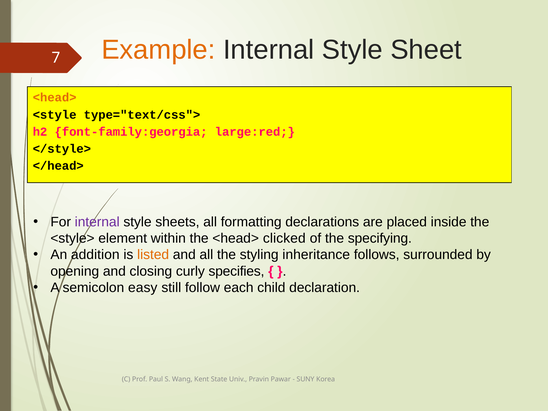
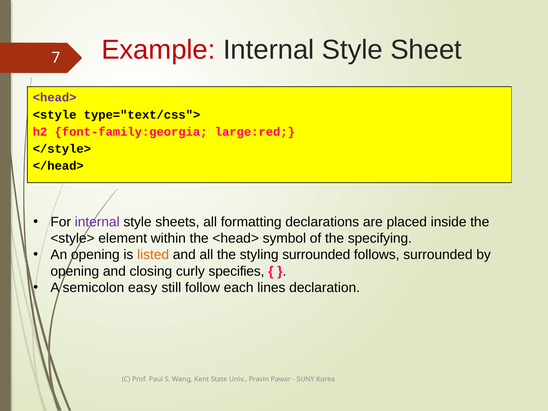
Example colour: orange -> red (158, 50)
<head> colour: orange -> purple (55, 98)
clicked: clicked -> symbol (284, 238)
An addition: addition -> opening (95, 255)
styling inheritance: inheritance -> surrounded (316, 255)
child: child -> lines (271, 288)
